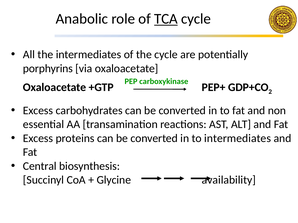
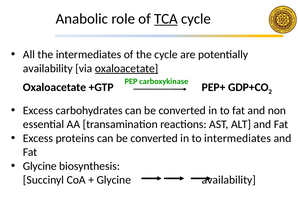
porphyrins: porphyrins -> availability (48, 69)
oxaloacetate underline: none -> present (127, 69)
Central: Central -> Glycine (40, 166)
